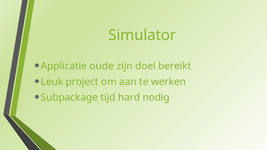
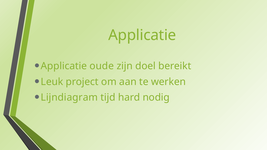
Simulator: Simulator -> Applicatie (142, 35)
Subpackage: Subpackage -> Lijndiagram (69, 97)
